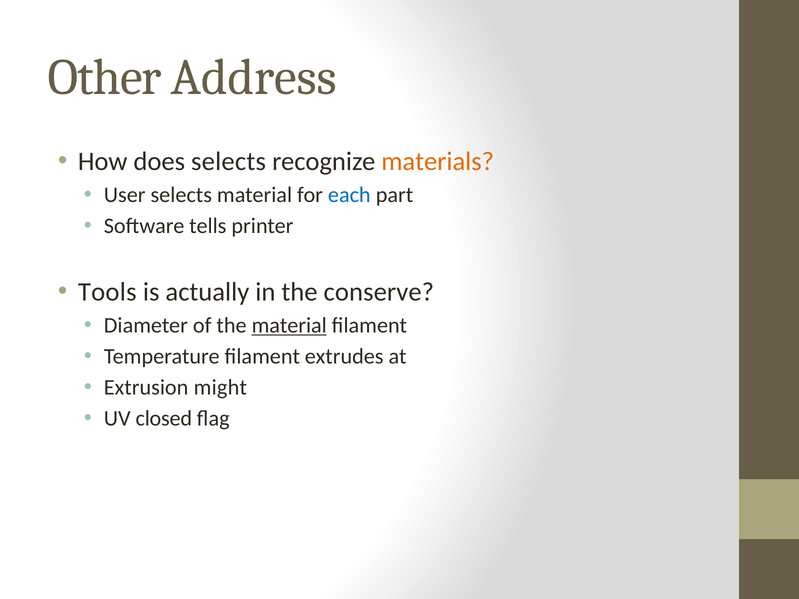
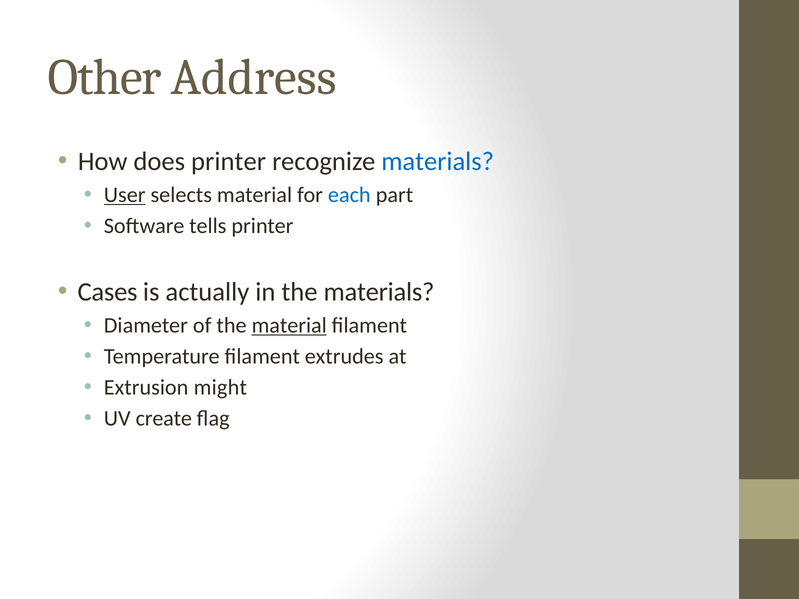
does selects: selects -> printer (229, 162)
materials colour: orange -> blue (438, 162)
User underline: none -> present (125, 195)
Tools: Tools -> Cases (108, 292)
the conserve: conserve -> materials (379, 292)
closed: closed -> create (164, 419)
